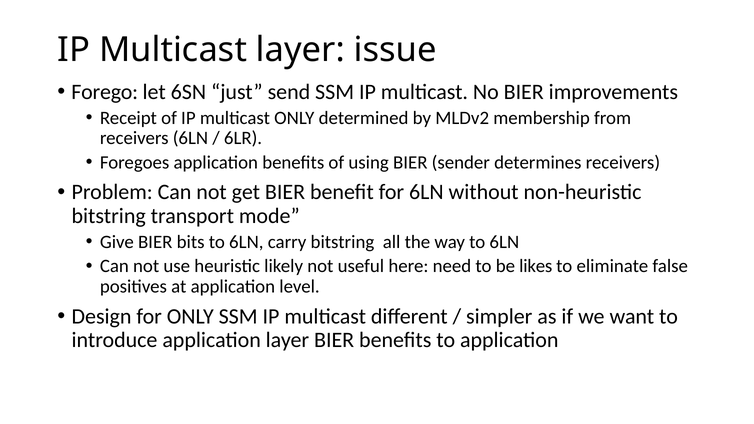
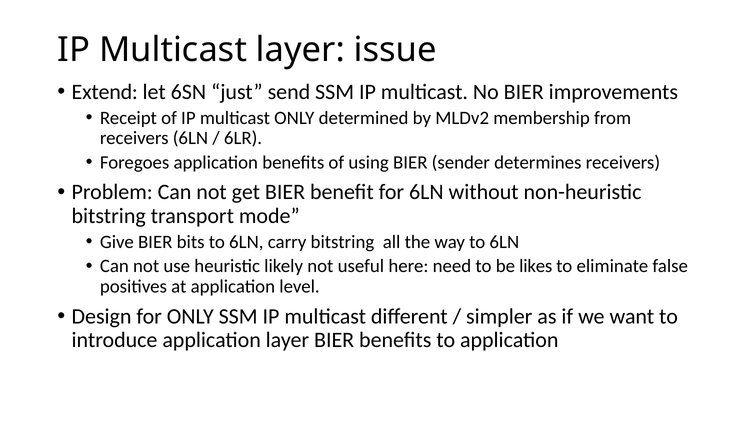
Forego: Forego -> Extend (105, 92)
